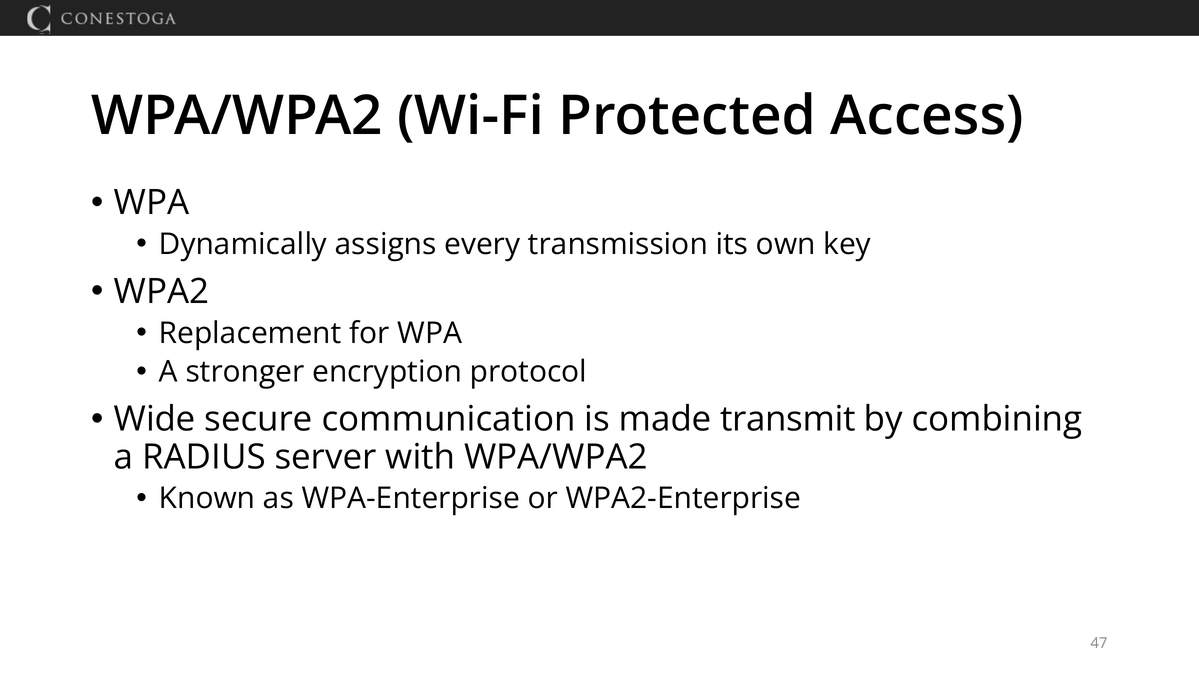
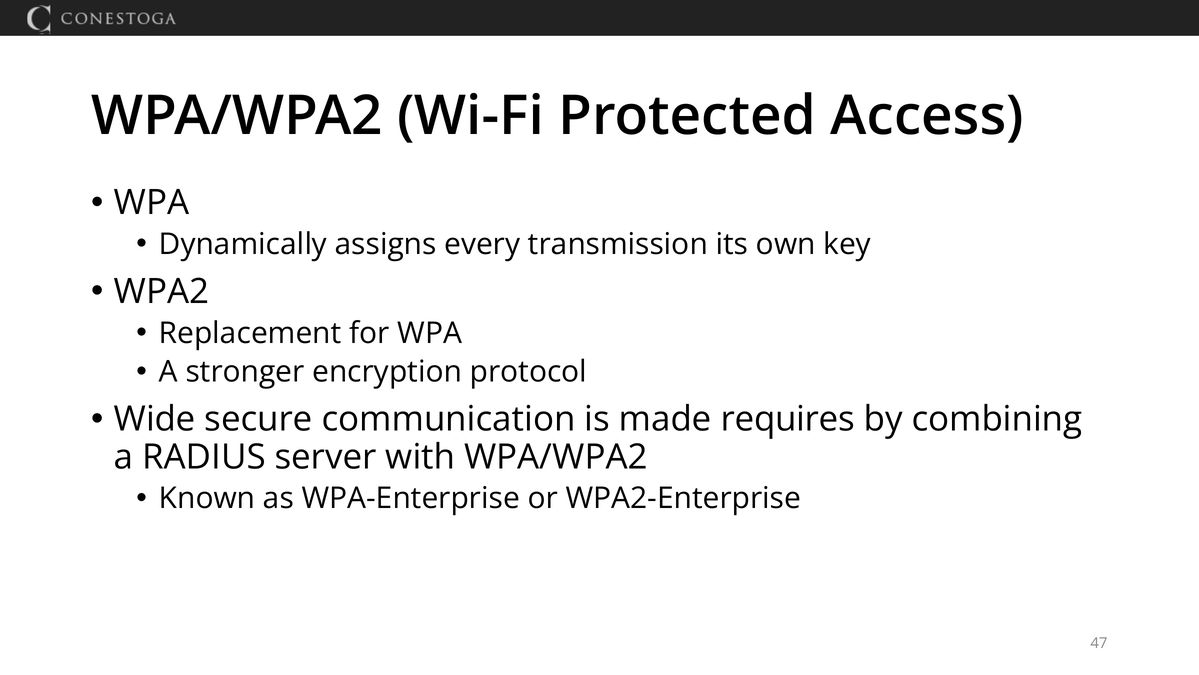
transmit: transmit -> requires (788, 419)
